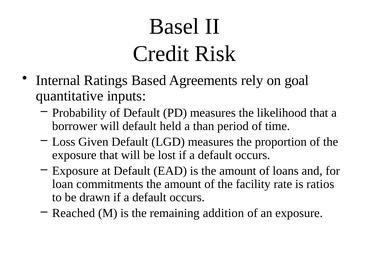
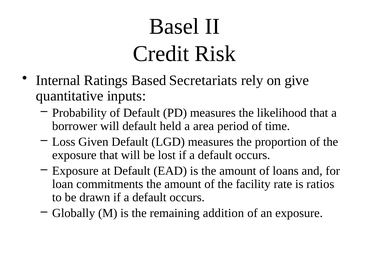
Agreements: Agreements -> Secretariats (203, 80)
goal: goal -> give (297, 80)
than: than -> area (204, 126)
Reached: Reached -> Globally (74, 213)
